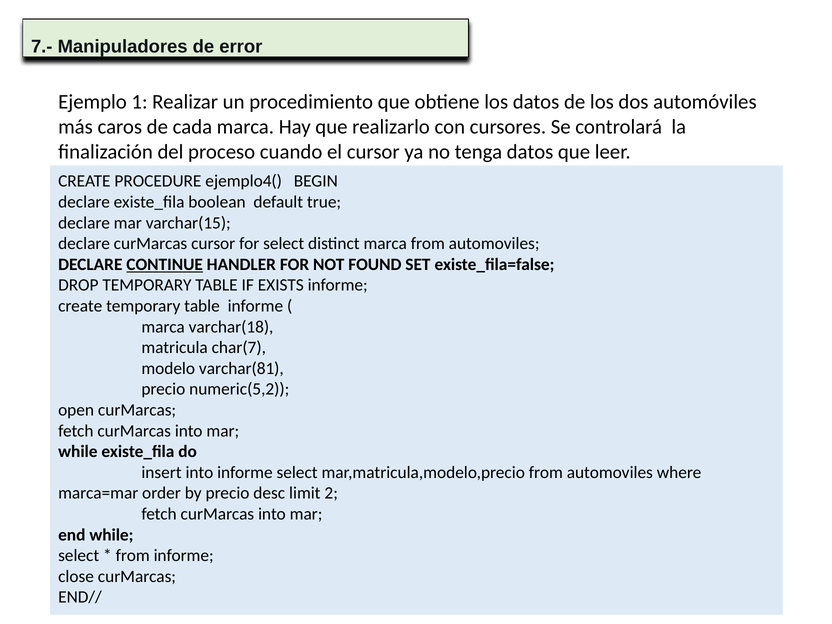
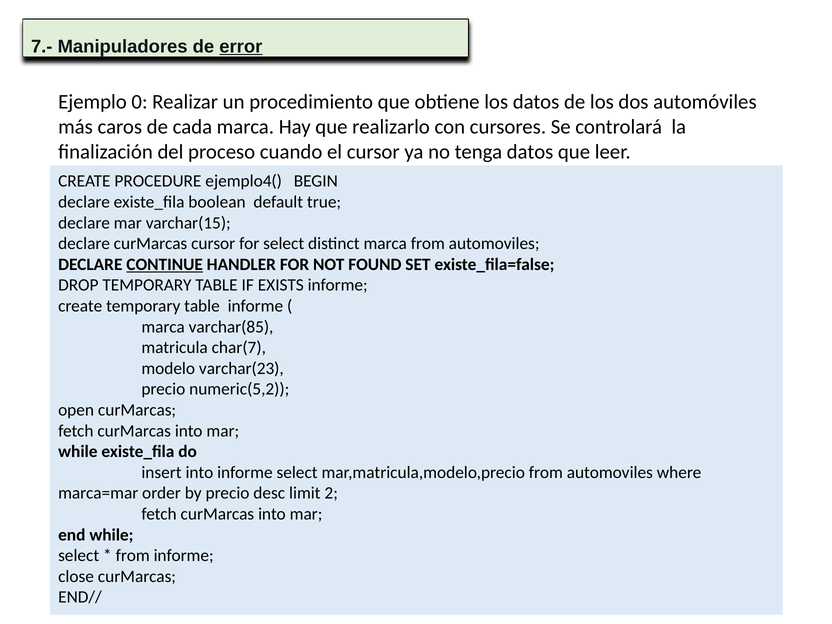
error underline: none -> present (241, 47)
1: 1 -> 0 (140, 102)
varchar(18: varchar(18 -> varchar(85 (231, 327)
varchar(81: varchar(81 -> varchar(23 (241, 368)
